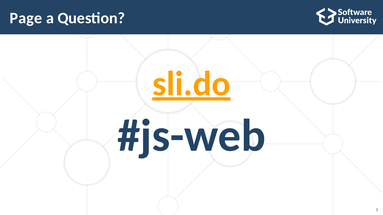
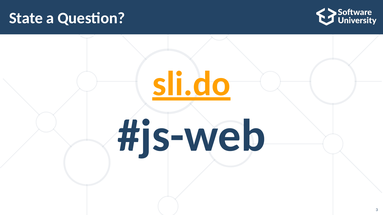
Page: Page -> State (26, 18)
